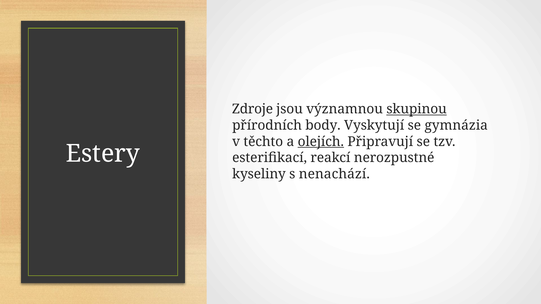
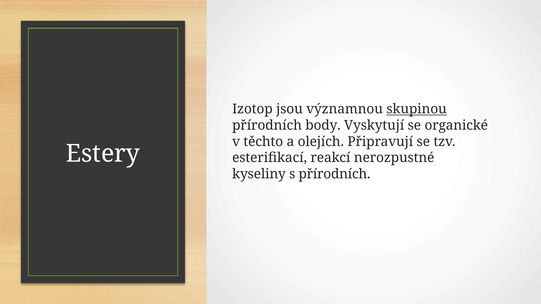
Zdroje: Zdroje -> Izotop (252, 109)
gymnázia: gymnázia -> organické (456, 126)
olejích underline: present -> none (321, 142)
s nenachází: nenachází -> přírodních (334, 174)
